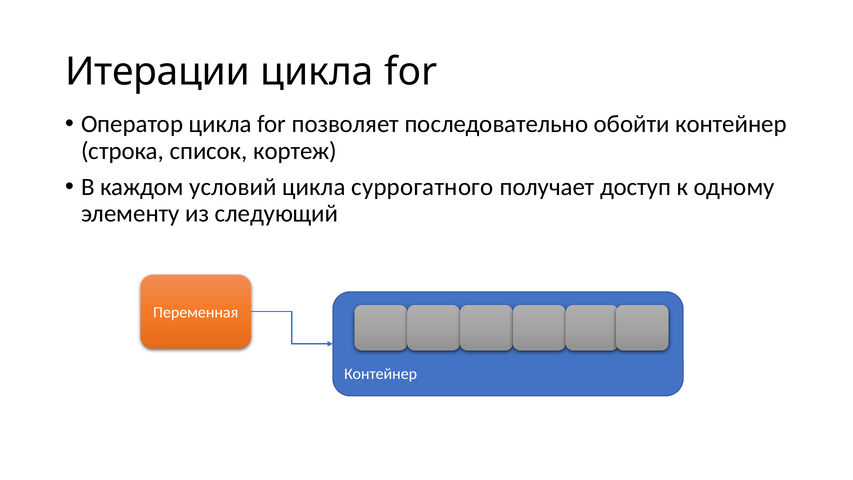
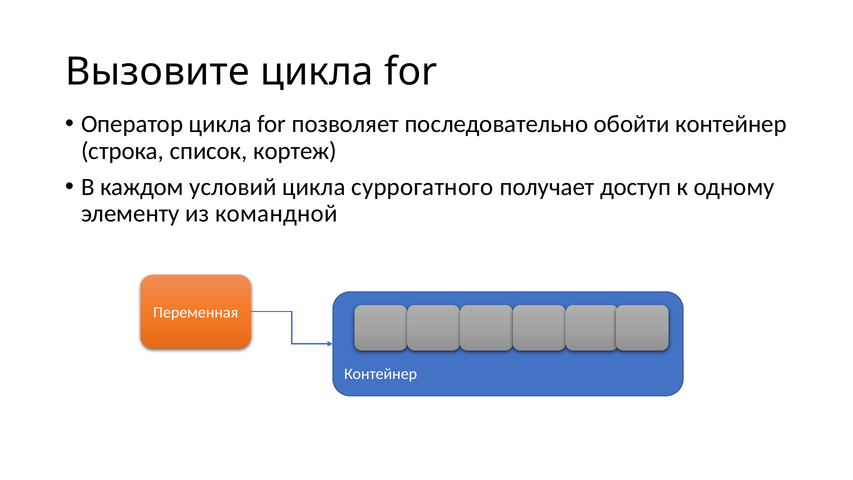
Итерации: Итерации -> Вызовите (157, 72)
следующий: следующий -> командной (276, 214)
